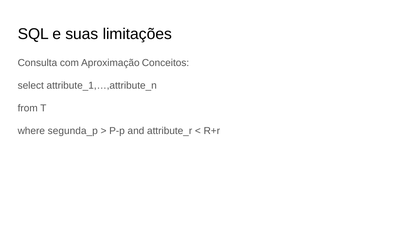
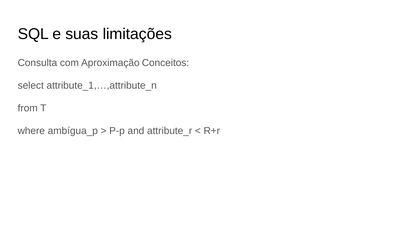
segunda_p: segunda_p -> ambígua_p (73, 131)
